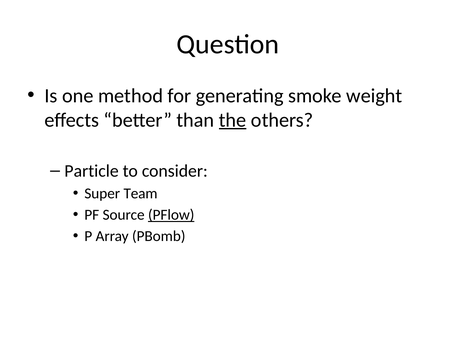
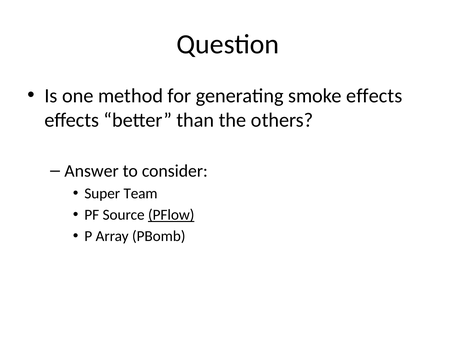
smoke weight: weight -> effects (374, 96)
the underline: present -> none (233, 120)
Particle: Particle -> Answer (92, 171)
